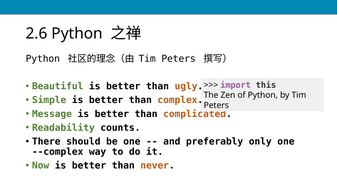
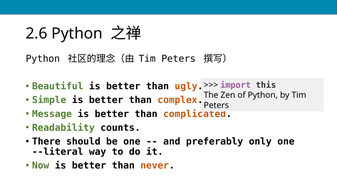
--complex: --complex -> --literal (58, 151)
